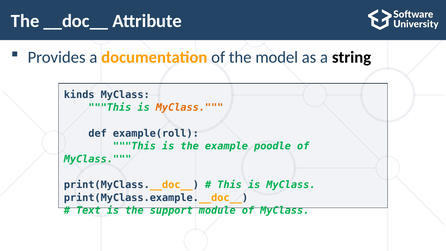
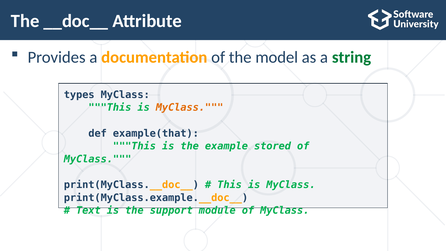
string colour: black -> green (352, 57)
kinds: kinds -> types (79, 95)
example(roll: example(roll -> example(that (156, 133)
poodle: poodle -> stored (273, 146)
